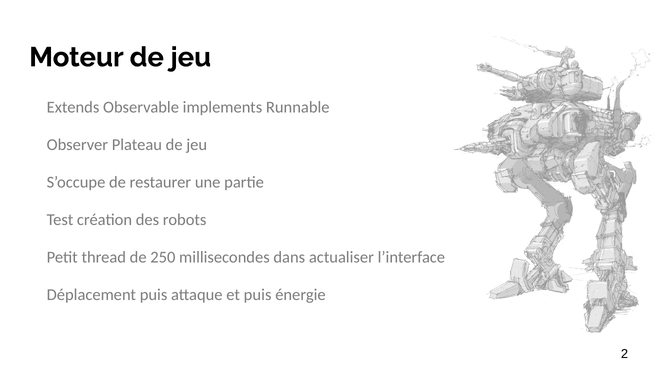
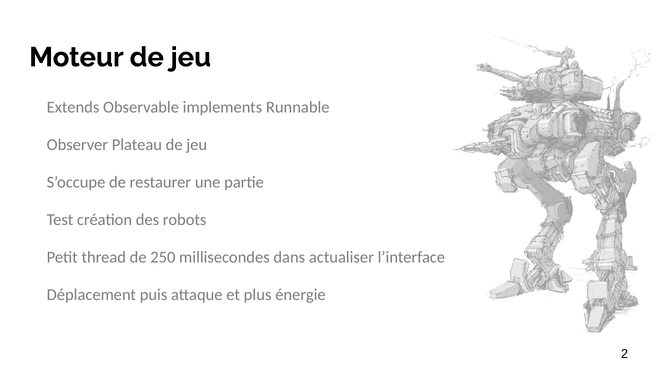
et puis: puis -> plus (258, 295)
